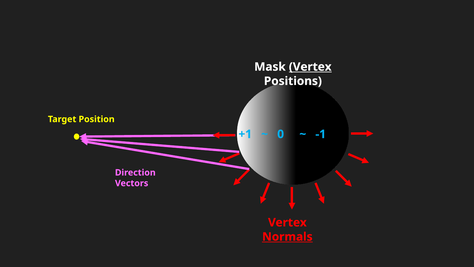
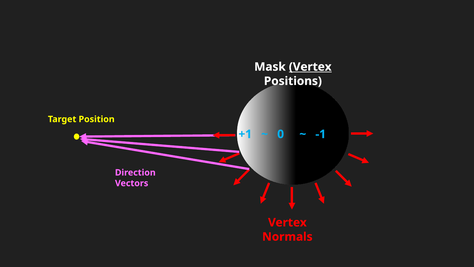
Normals underline: present -> none (287, 236)
